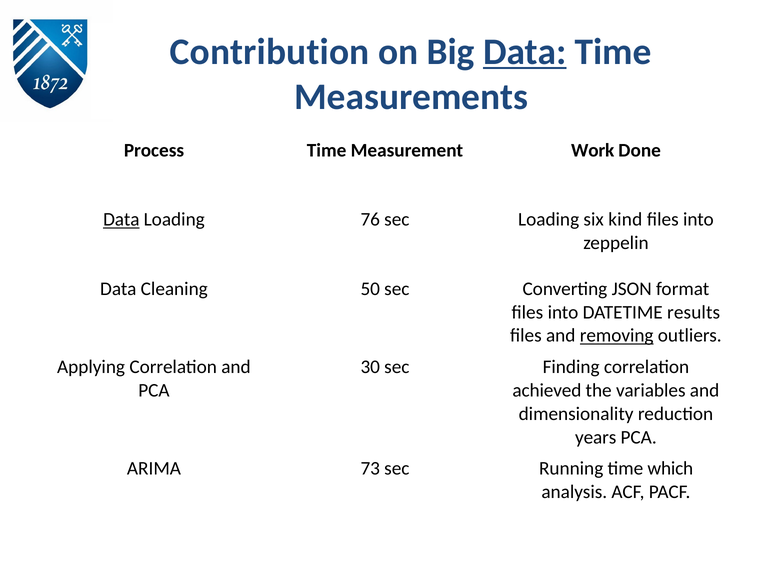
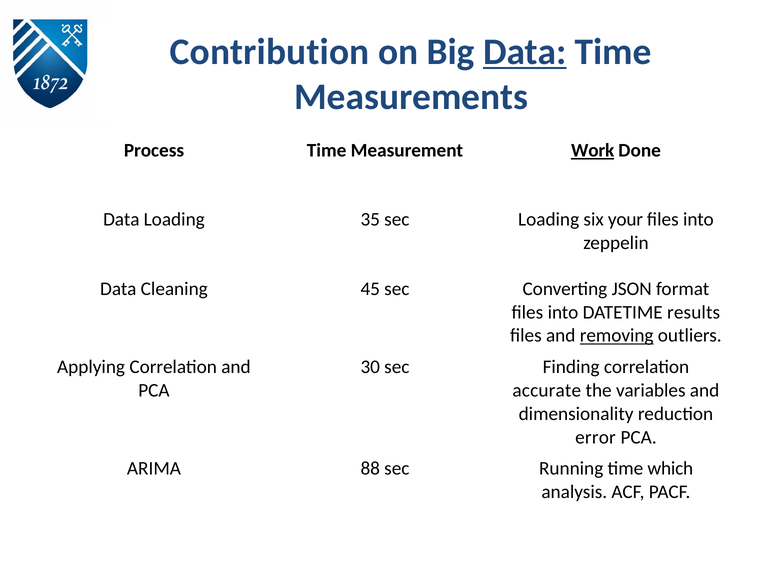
Work underline: none -> present (593, 151)
Data underline: present -> none (121, 220)
76: 76 -> 35 (370, 220)
kind: kind -> your (625, 220)
50: 50 -> 45 (370, 289)
achieved: achieved -> accurate (547, 391)
years: years -> error (596, 438)
73: 73 -> 88 (370, 469)
